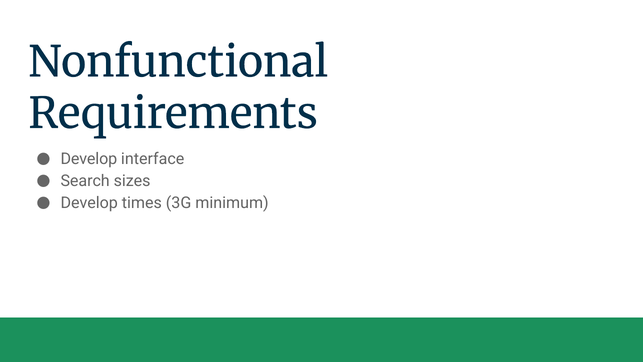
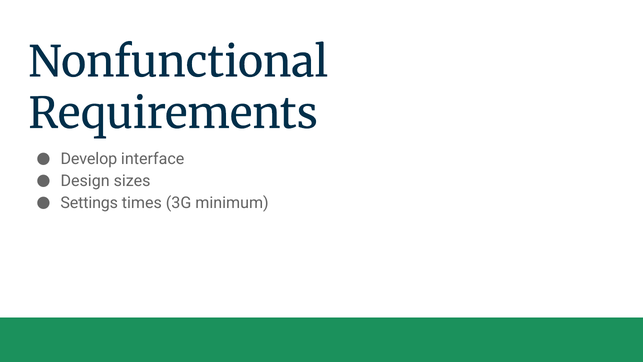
Search: Search -> Design (85, 181)
Develop: Develop -> Settings (89, 203)
